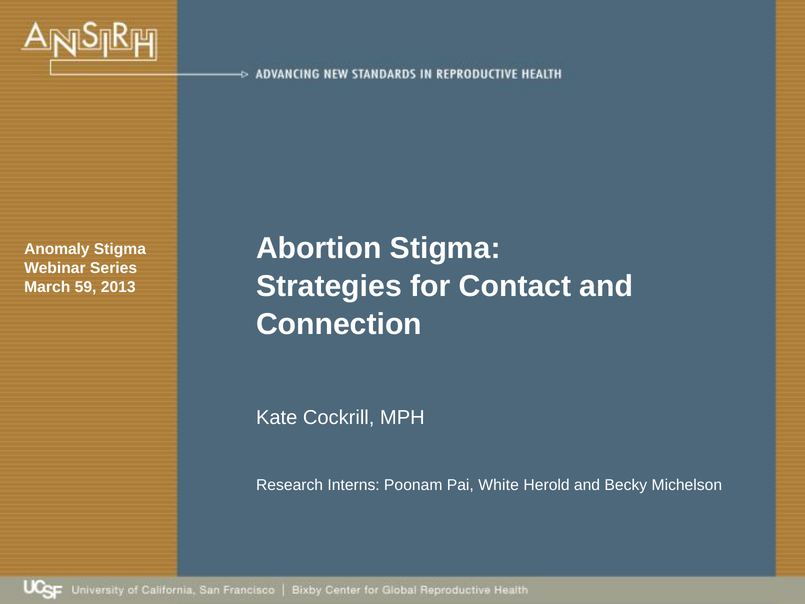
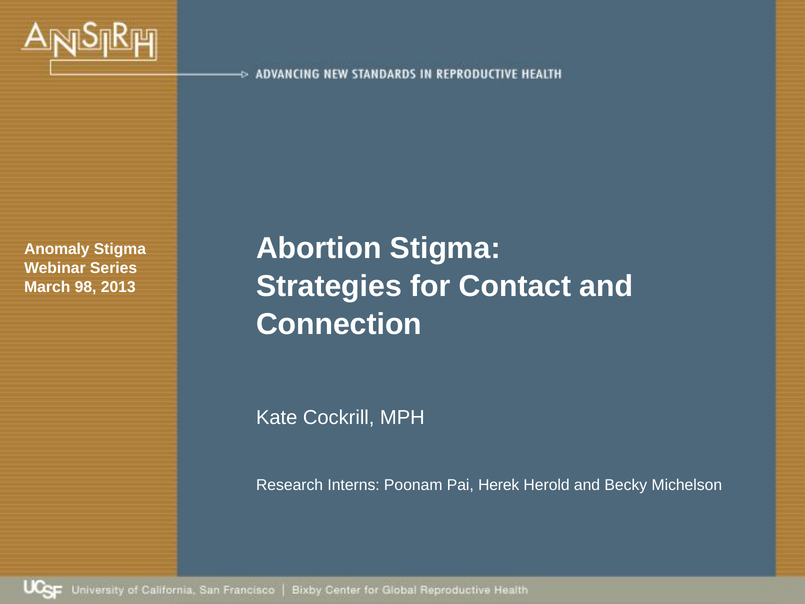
59: 59 -> 98 (86, 287)
White: White -> Herek (499, 485)
